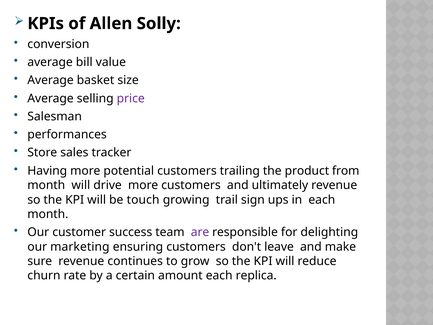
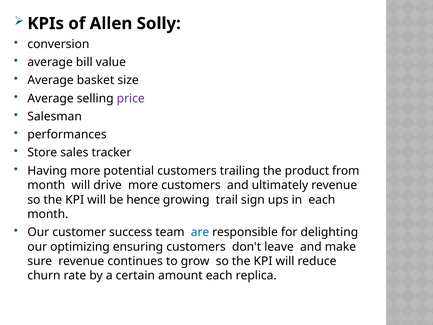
touch: touch -> hence (143, 200)
are colour: purple -> blue (200, 232)
marketing: marketing -> optimizing (80, 247)
